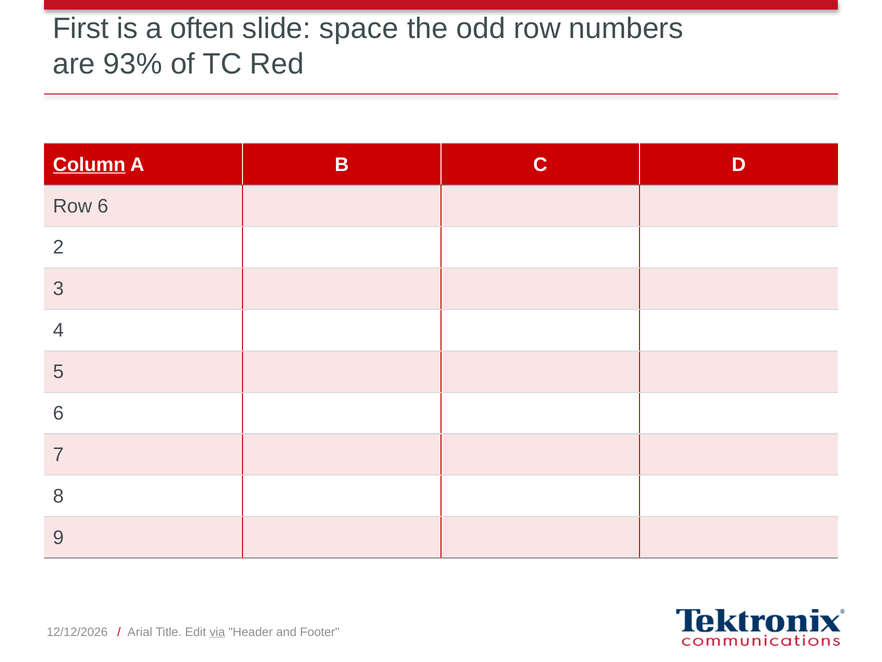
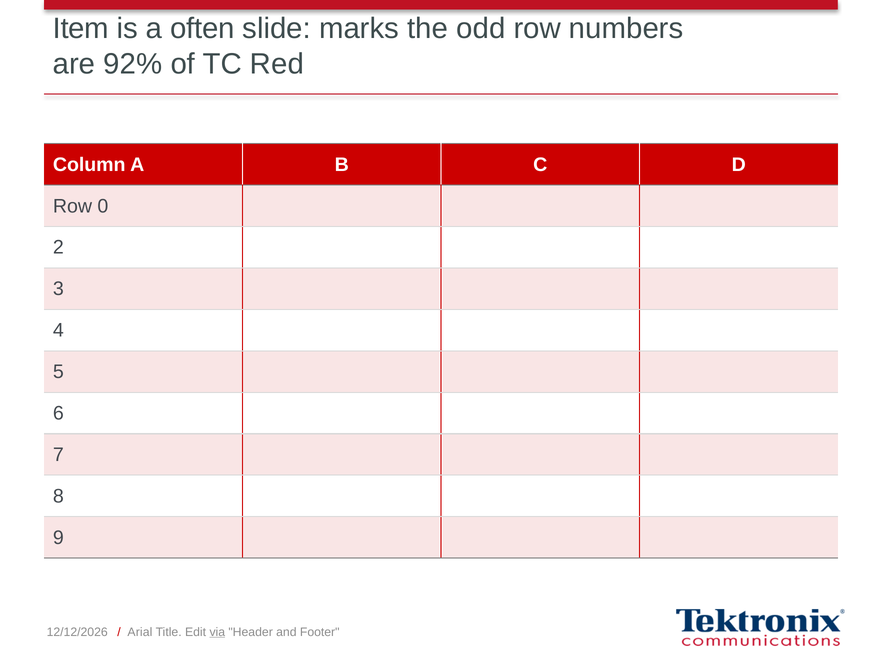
First: First -> Item (81, 29)
space: space -> marks (359, 29)
93%: 93% -> 92% (133, 64)
Column underline: present -> none (89, 164)
Row 6: 6 -> 0 (103, 206)
